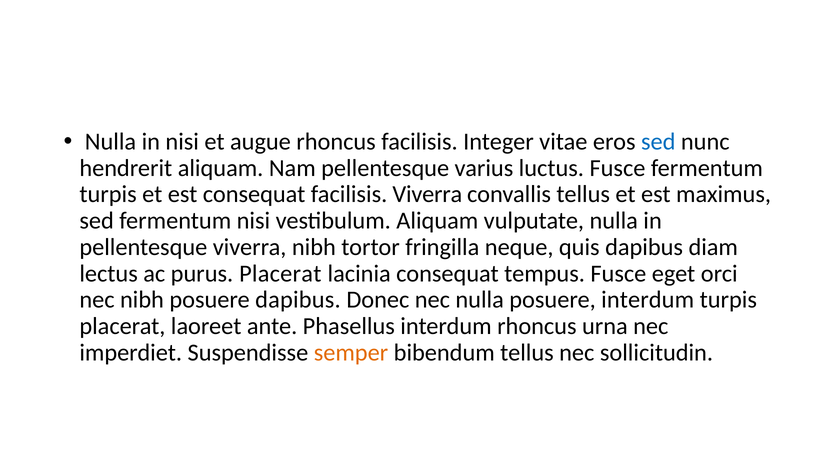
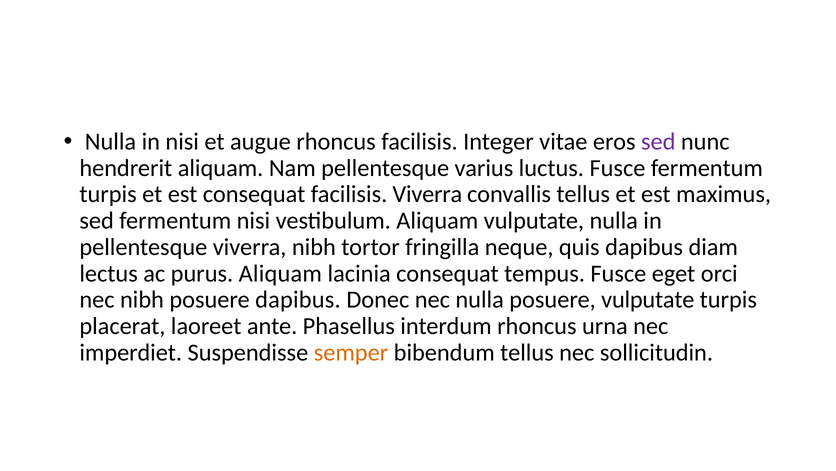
sed colour: blue -> purple (658, 141)
purus Placerat: Placerat -> Aliquam (280, 273)
posuere interdum: interdum -> vulputate (648, 299)
